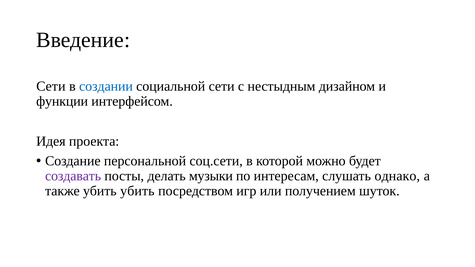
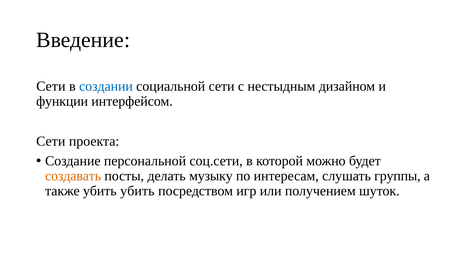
Идея: Идея -> Сети (51, 141)
создавать colour: purple -> orange (73, 176)
музыки: музыки -> музыку (211, 176)
однако: однако -> группы (397, 176)
